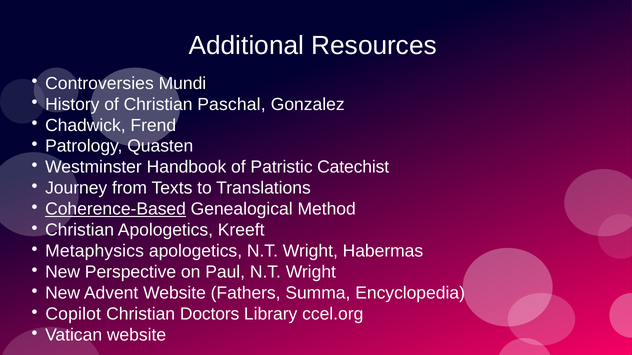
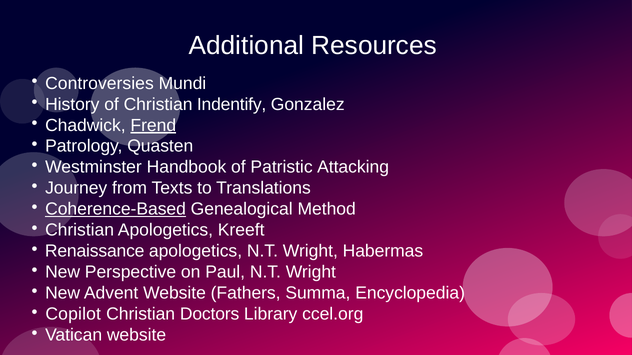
Paschal: Paschal -> Indentify (232, 104)
Frend underline: none -> present (153, 125)
Catechist: Catechist -> Attacking (353, 167)
Metaphysics: Metaphysics -> Renaissance (95, 251)
